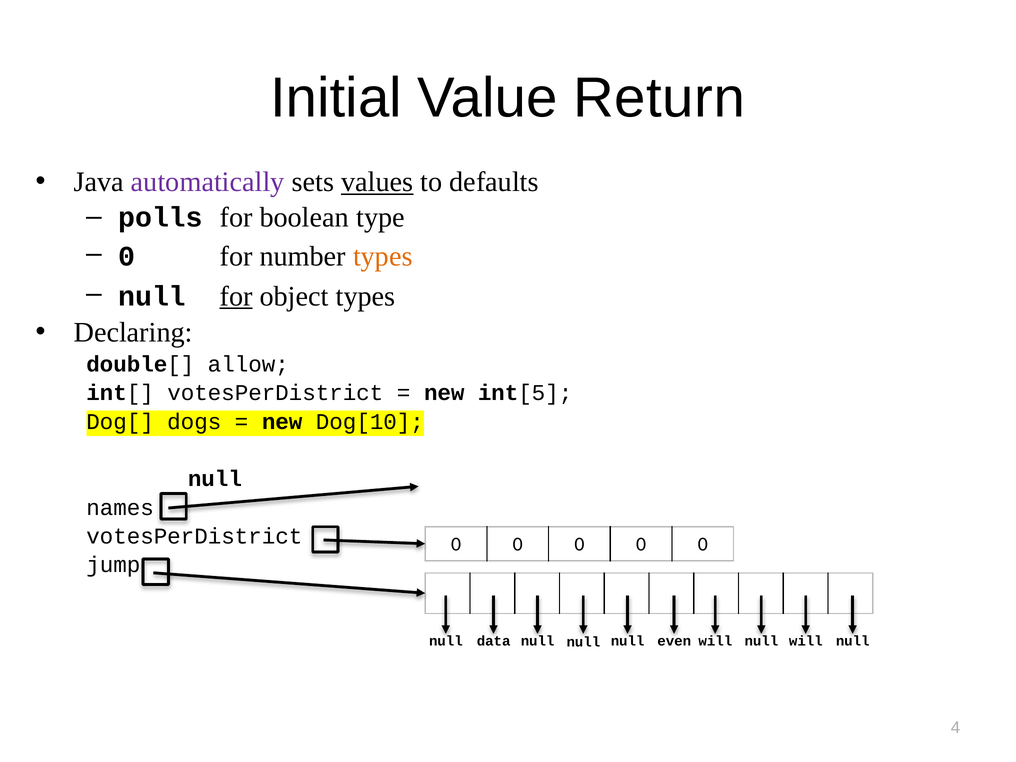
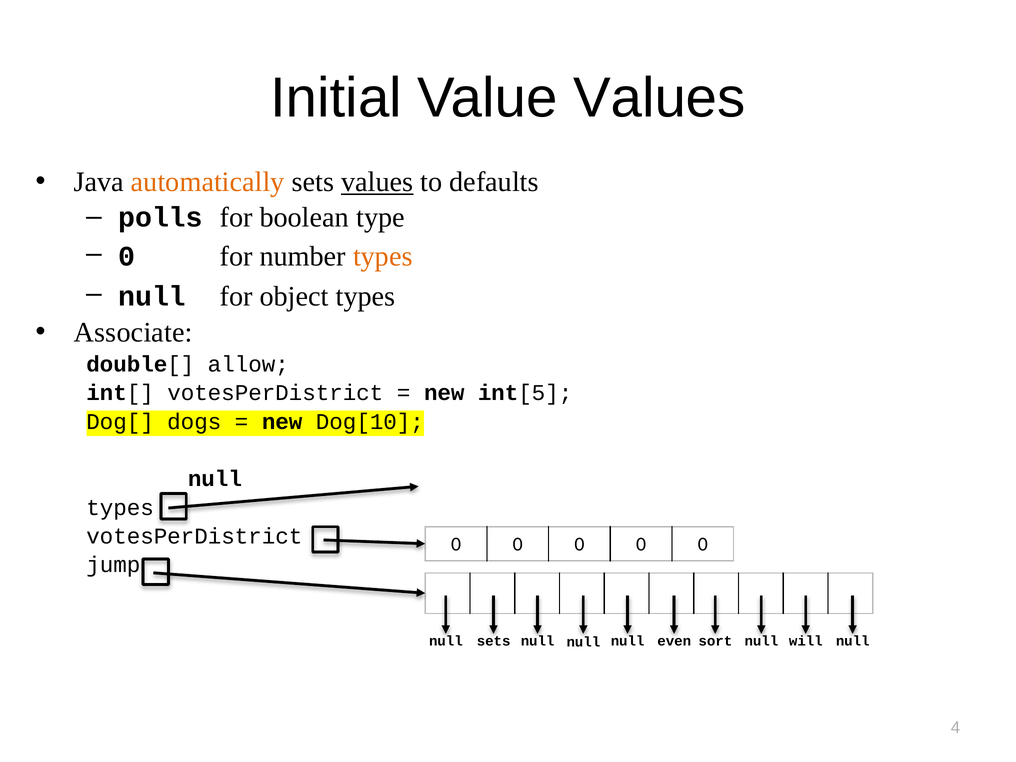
Value Return: Return -> Values (659, 98)
automatically colour: purple -> orange (208, 182)
for underline: present -> none (236, 296)
Declaring: Declaring -> Associate (133, 333)
names: names -> types (120, 508)
null data: data -> sets (494, 641)
will: will -> sort (715, 641)
